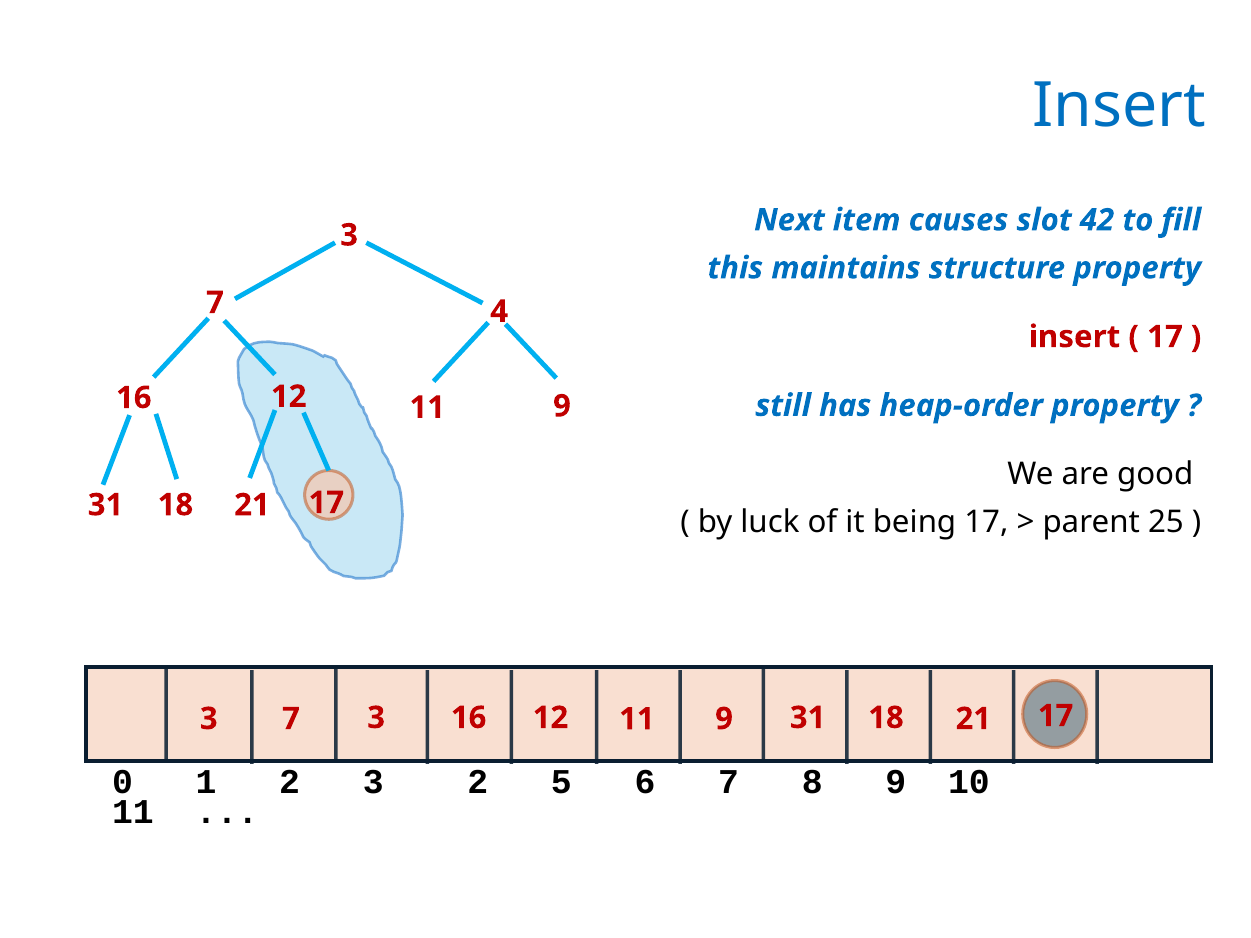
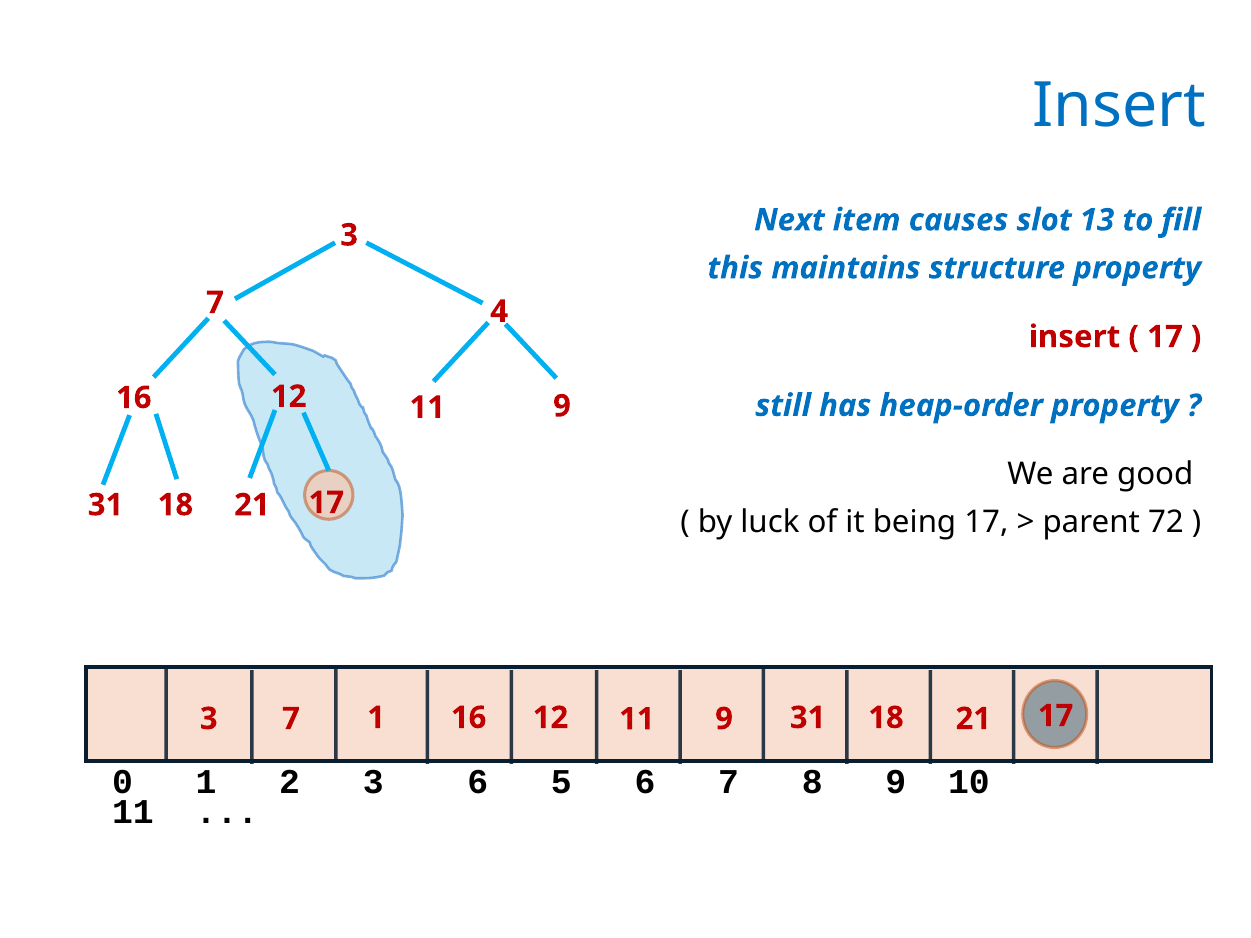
42: 42 -> 13 (1097, 220)
25: 25 -> 72 (1166, 523)
7 3: 3 -> 1 (376, 718)
3 2: 2 -> 6 (478, 783)
